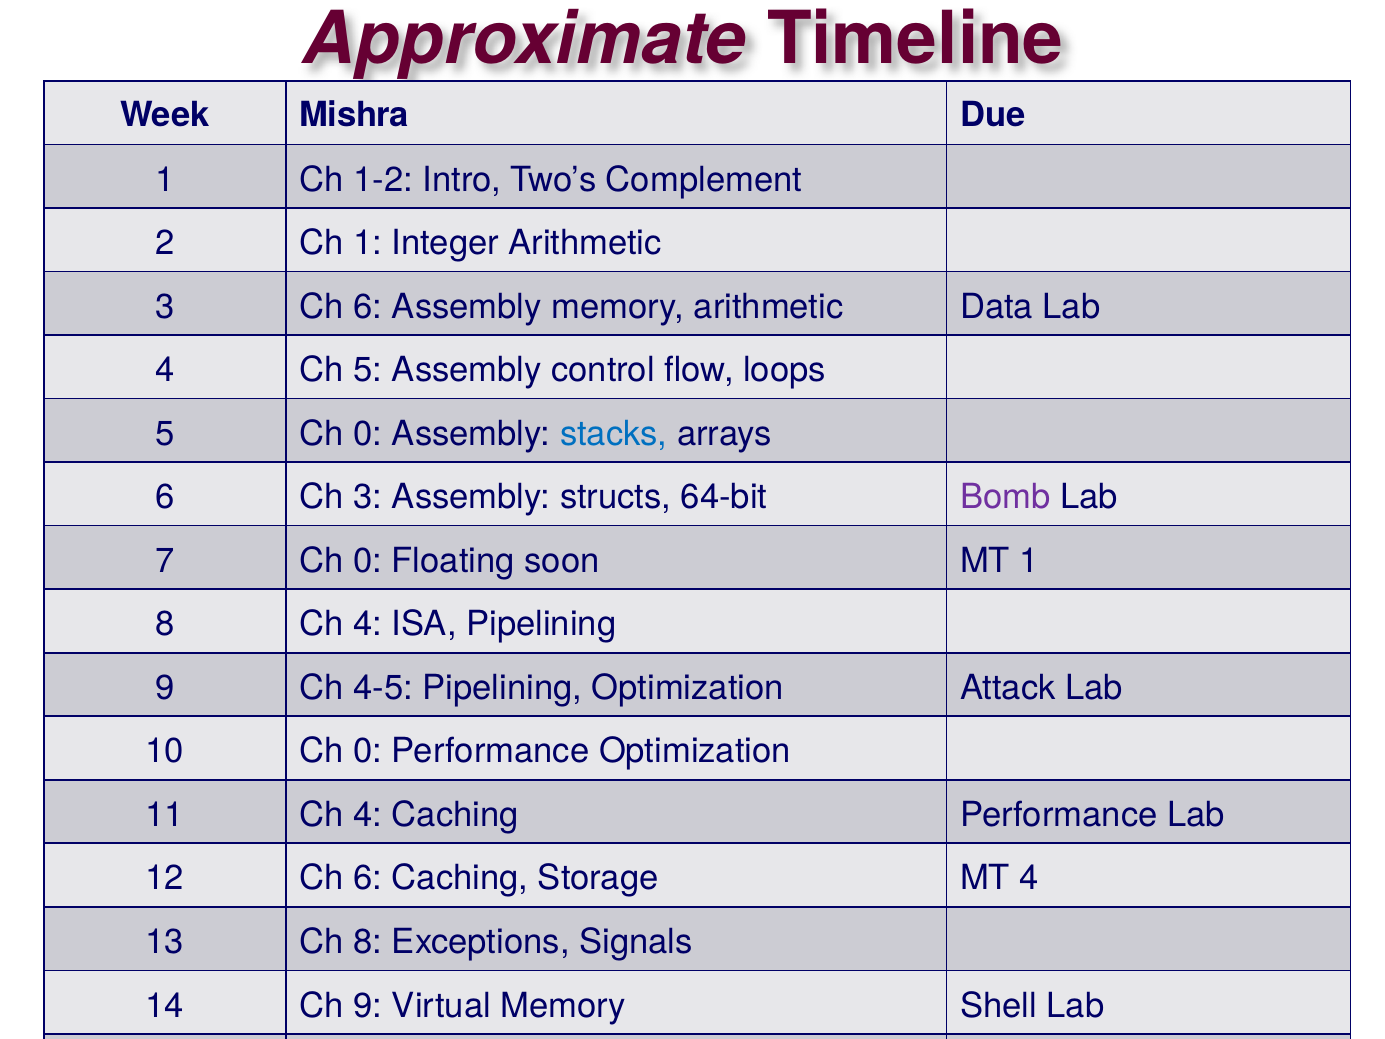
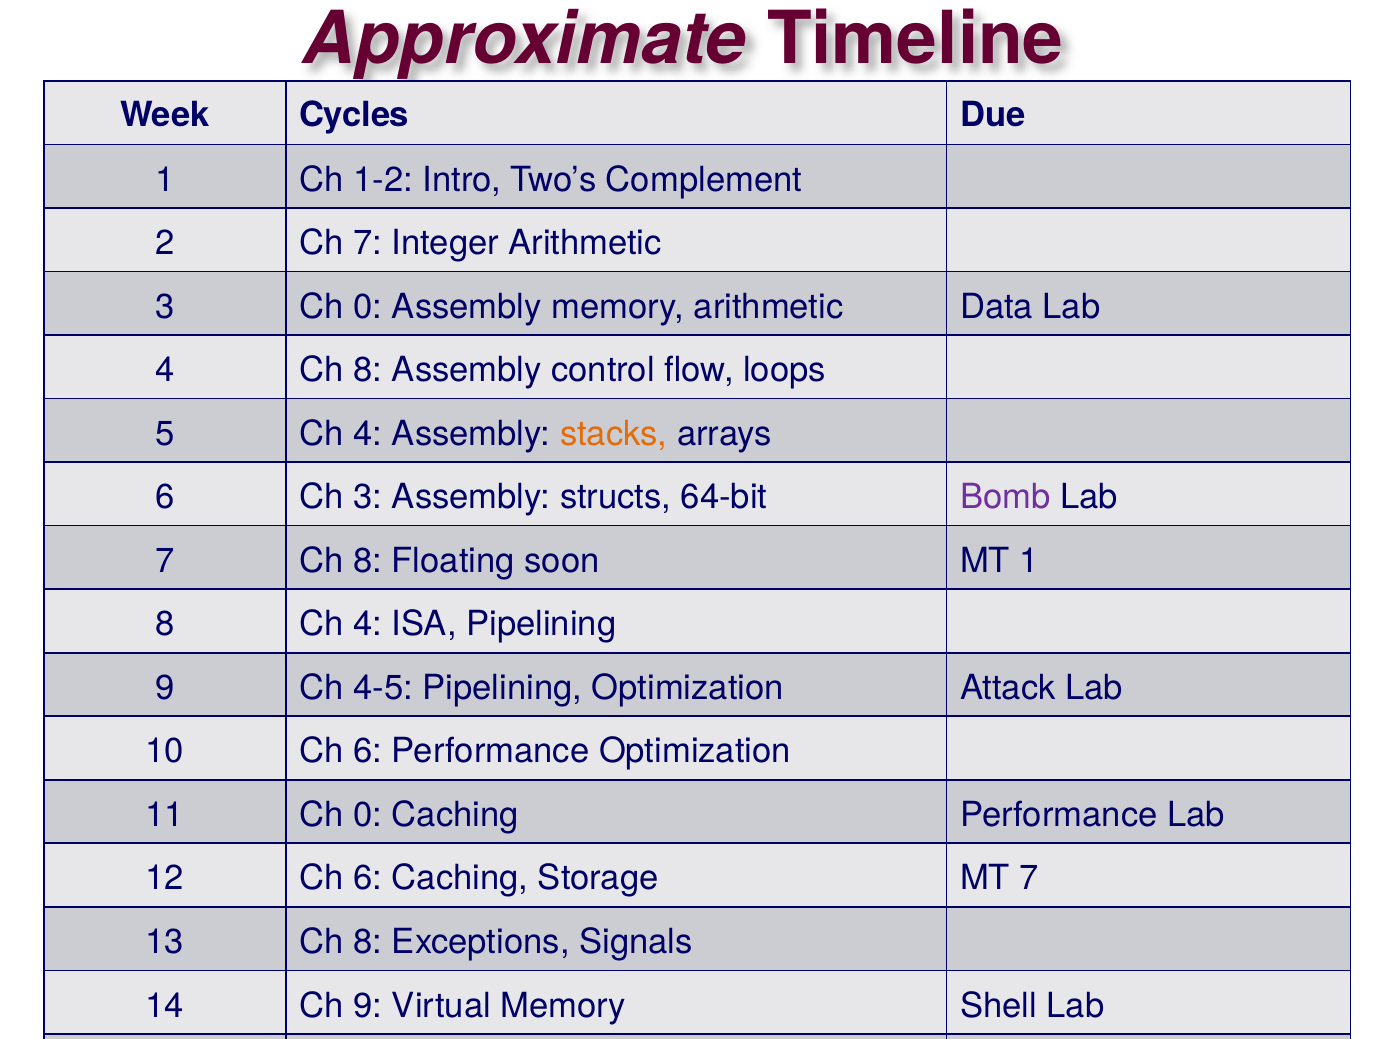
Mishra: Mishra -> Cycles (354, 115)
2 Ch 1: 1 -> 7 (368, 243)
3 Ch 6: 6 -> 0 (368, 307)
4 Ch 5: 5 -> 8 (368, 370)
5 Ch 0: 0 -> 4 (368, 434)
stacks colour: blue -> orange (614, 434)
7 Ch 0: 0 -> 8 (368, 561)
10 Ch 0: 0 -> 6 (368, 751)
11 Ch 4: 4 -> 0 (368, 815)
MT 4: 4 -> 7 (1029, 878)
